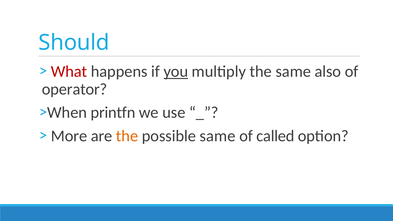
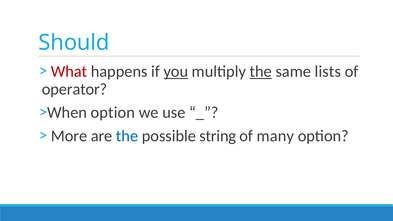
the underline: none -> present (261, 72)
also: also -> lists (328, 72)
printfn: printfn -> option (113, 113)
the colour: orange -> blue (127, 136)
possible same: same -> string (218, 136)
called: called -> many (275, 136)
